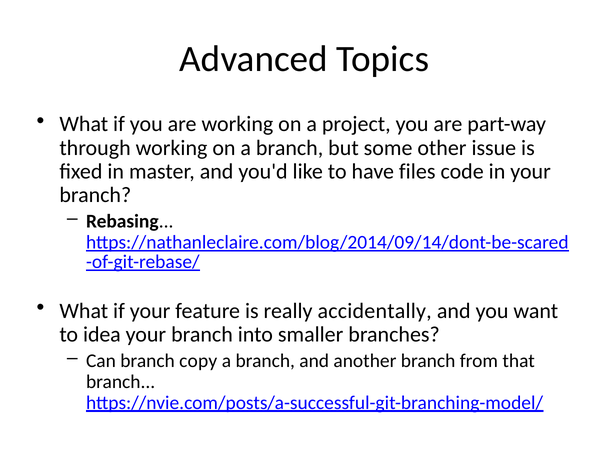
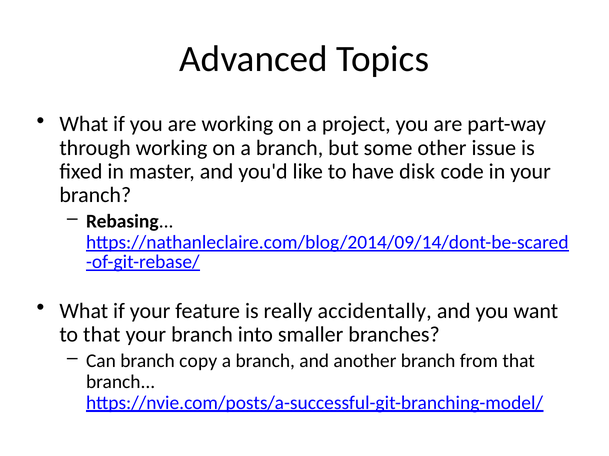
files: files -> disk (417, 172)
to idea: idea -> that (102, 335)
